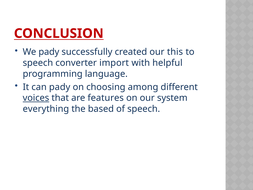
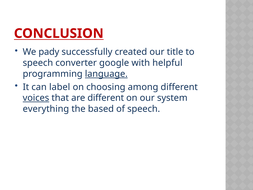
this: this -> title (175, 52)
import: import -> google (114, 63)
language underline: none -> present (106, 74)
can pady: pady -> label (60, 87)
are features: features -> different (106, 98)
